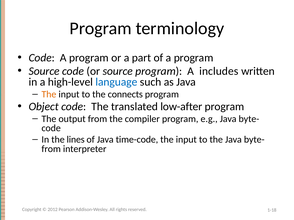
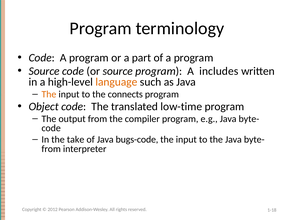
language colour: blue -> orange (116, 82)
low-after: low-after -> low-time (181, 107)
lines: lines -> take (76, 140)
time-code: time-code -> bugs-code (137, 140)
